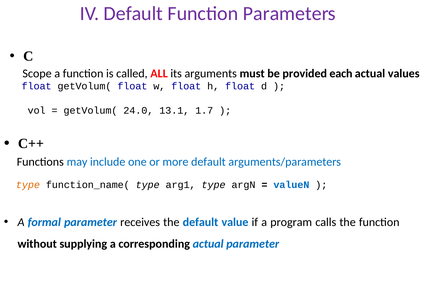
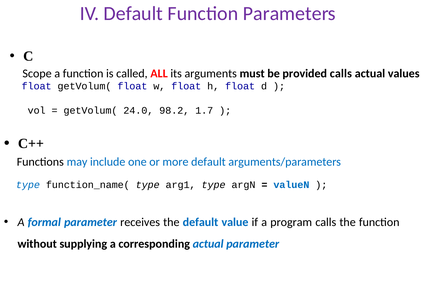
provided each: each -> calls (341, 74)
13.1: 13.1 -> 98.2 (174, 111)
type colour: orange -> blue (28, 185)
